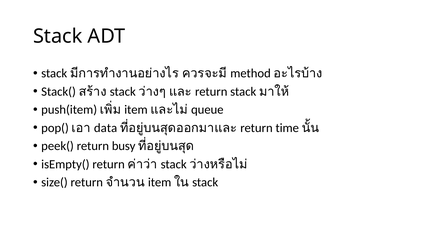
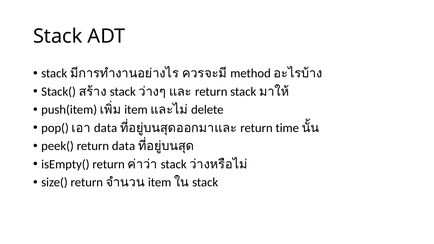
queue: queue -> delete (207, 110)
return busy: busy -> data (124, 146)
